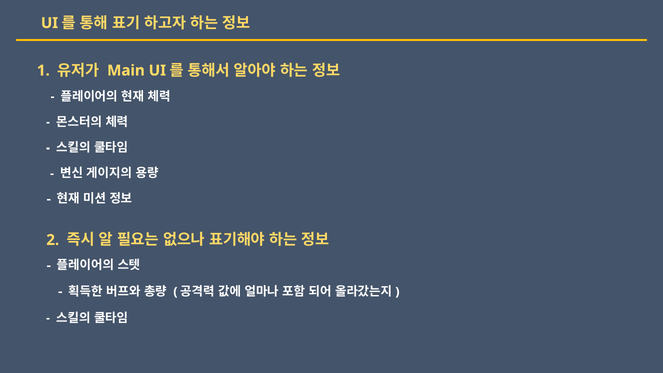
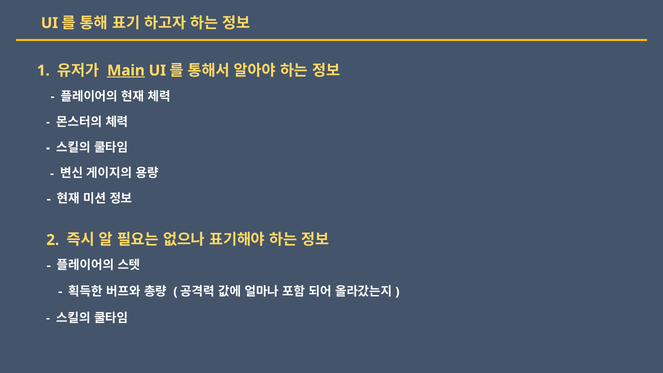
Main underline: none -> present (126, 71)
